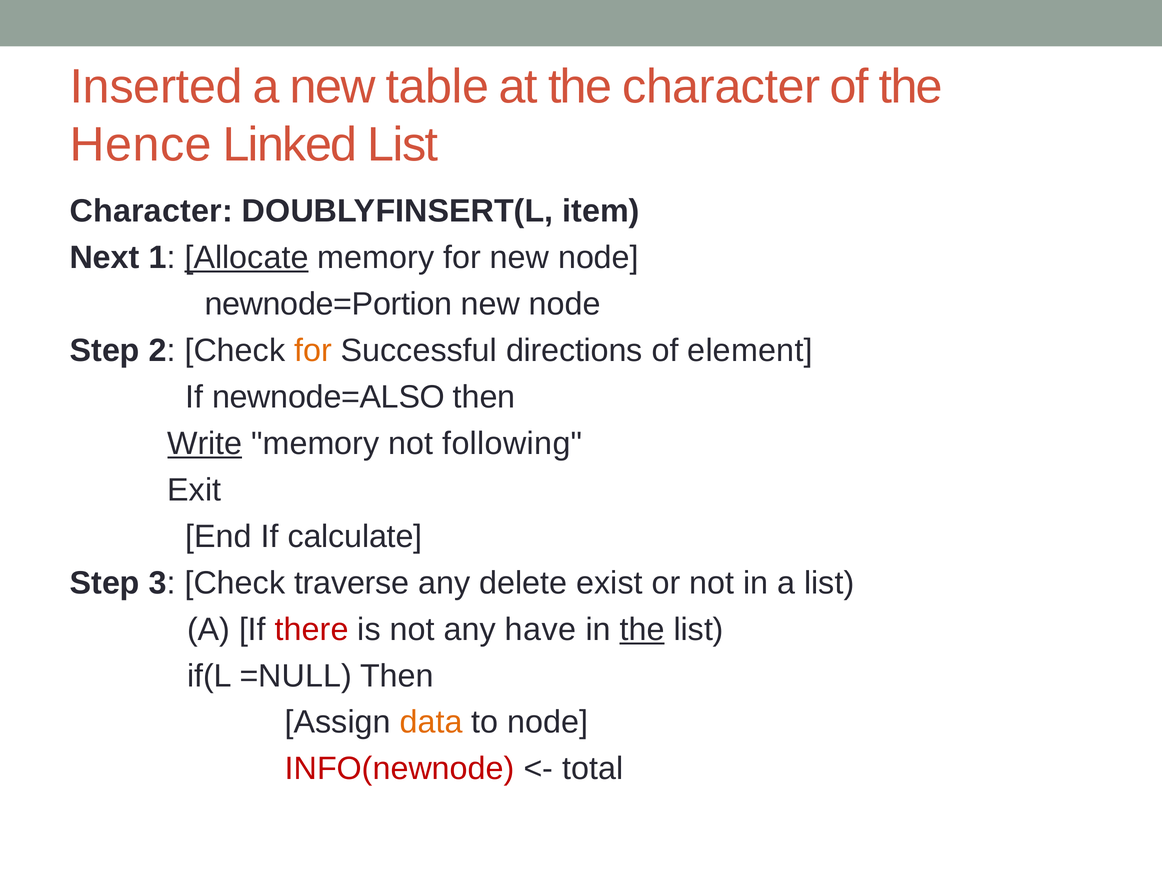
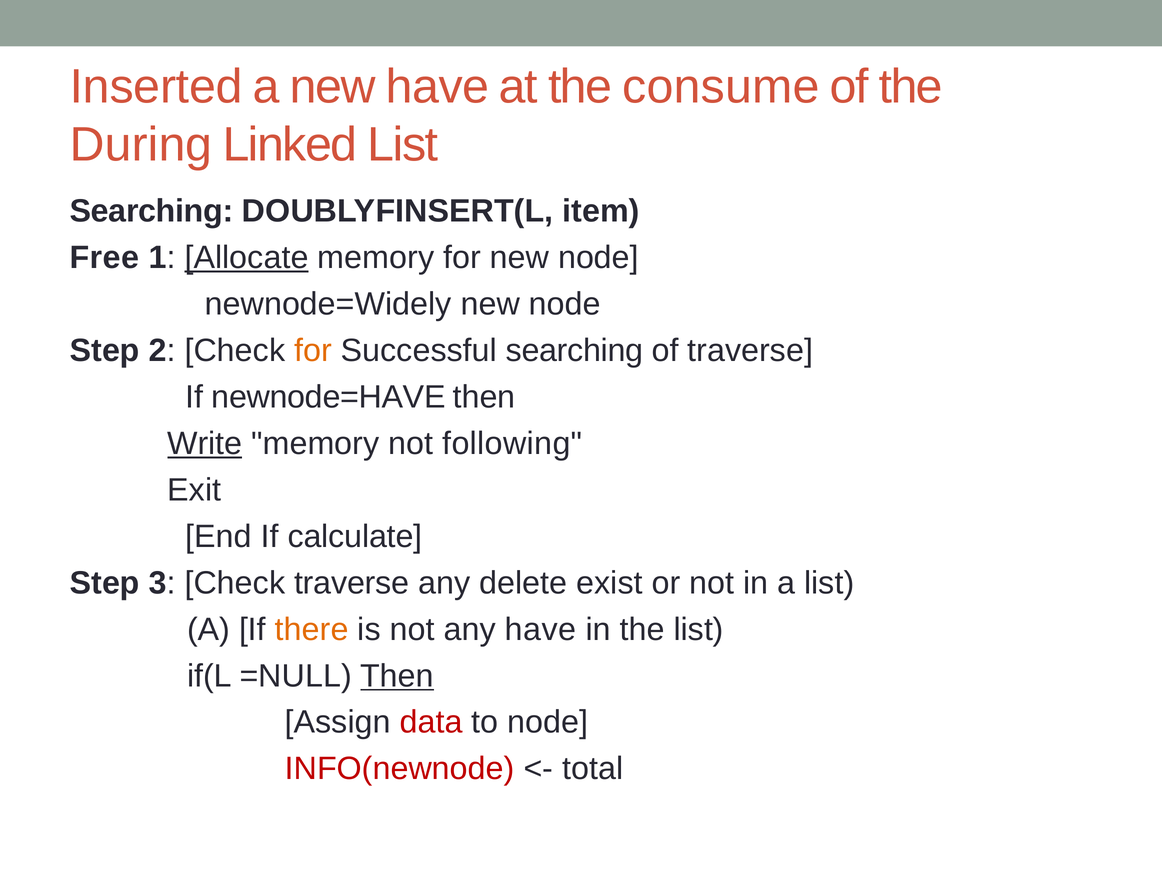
new table: table -> have (438, 87)
the character: character -> consume (721, 87)
Hence: Hence -> During (141, 145)
Character: Character -> Searching (152, 211)
Next: Next -> Free (104, 258)
newnode=Portion: newnode=Portion -> newnode=Widely (328, 304)
Successful directions: directions -> searching (574, 351)
of element: element -> traverse (750, 351)
newnode=ALSO: newnode=ALSO -> newnode=HAVE (329, 397)
there colour: red -> orange (312, 630)
the underline: present -> none (642, 630)
Then underline: none -> present (397, 676)
data colour: orange -> red (431, 723)
